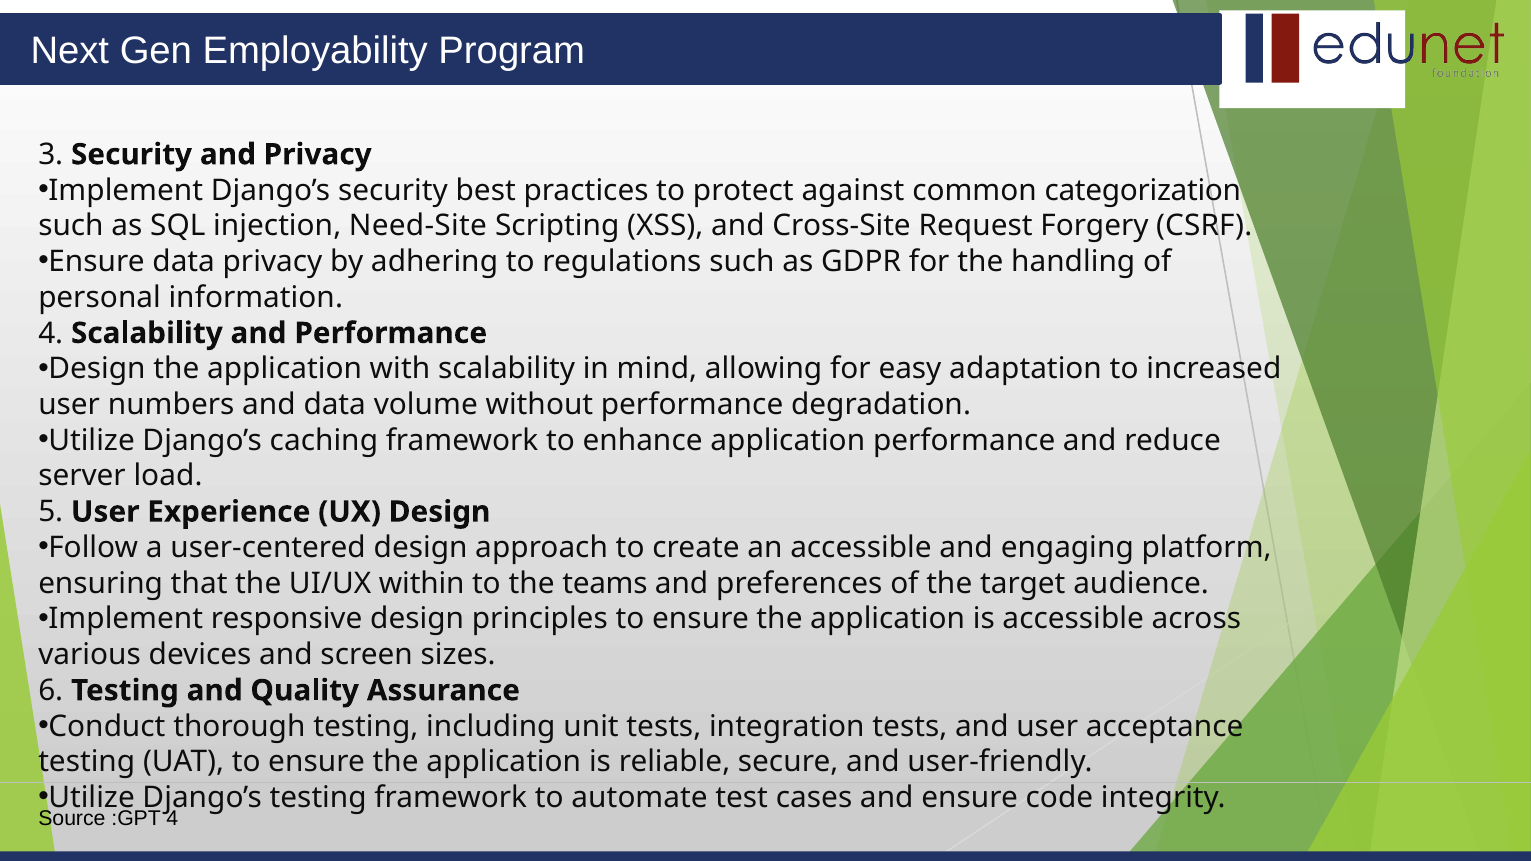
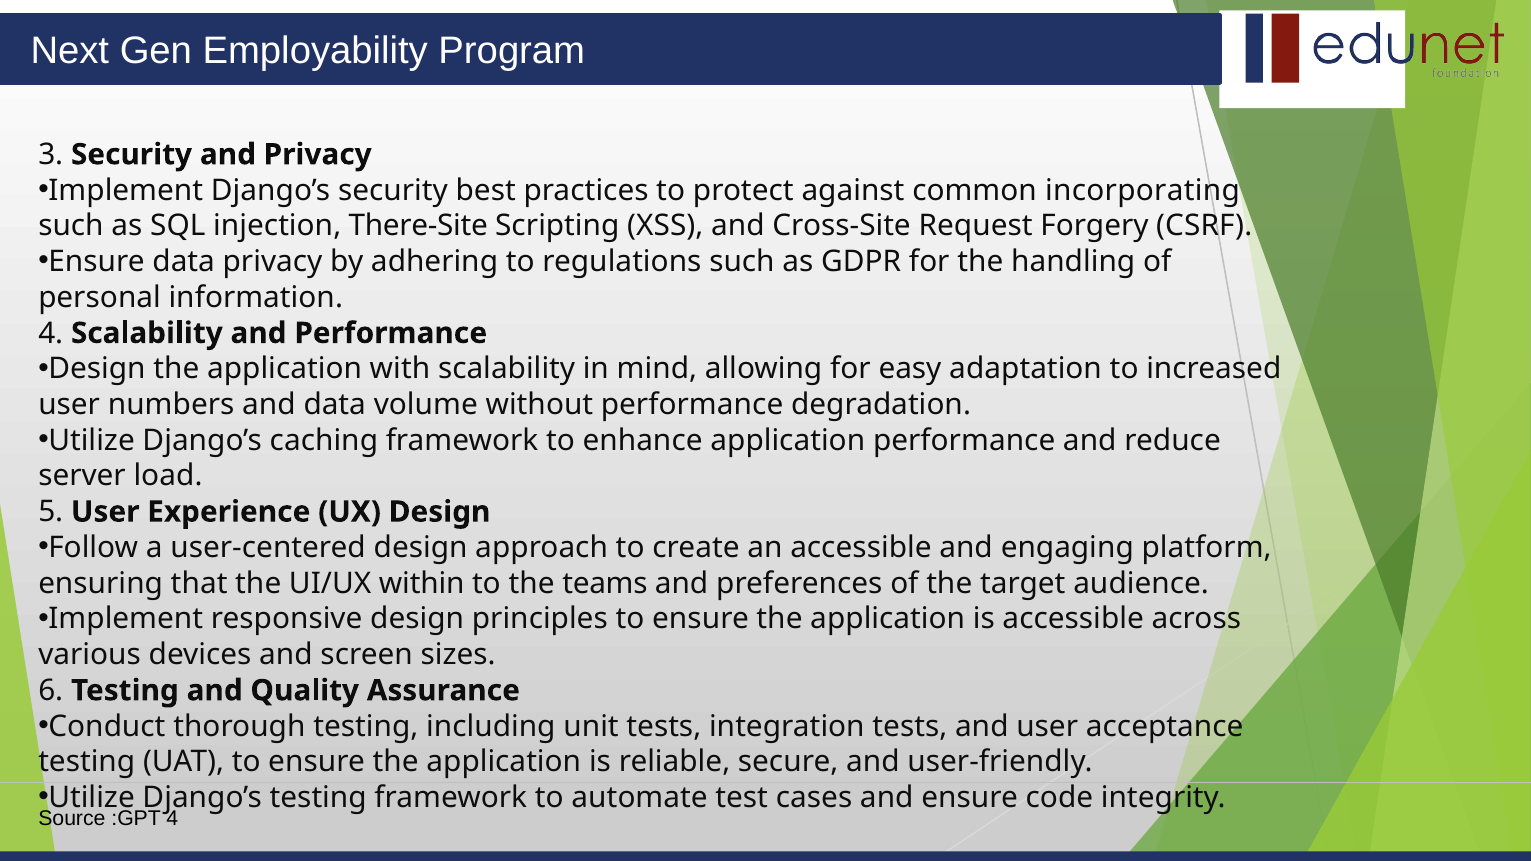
categorization: categorization -> incorporating (1143, 190)
Need-Site: Need-Site -> There-Site (418, 226)
